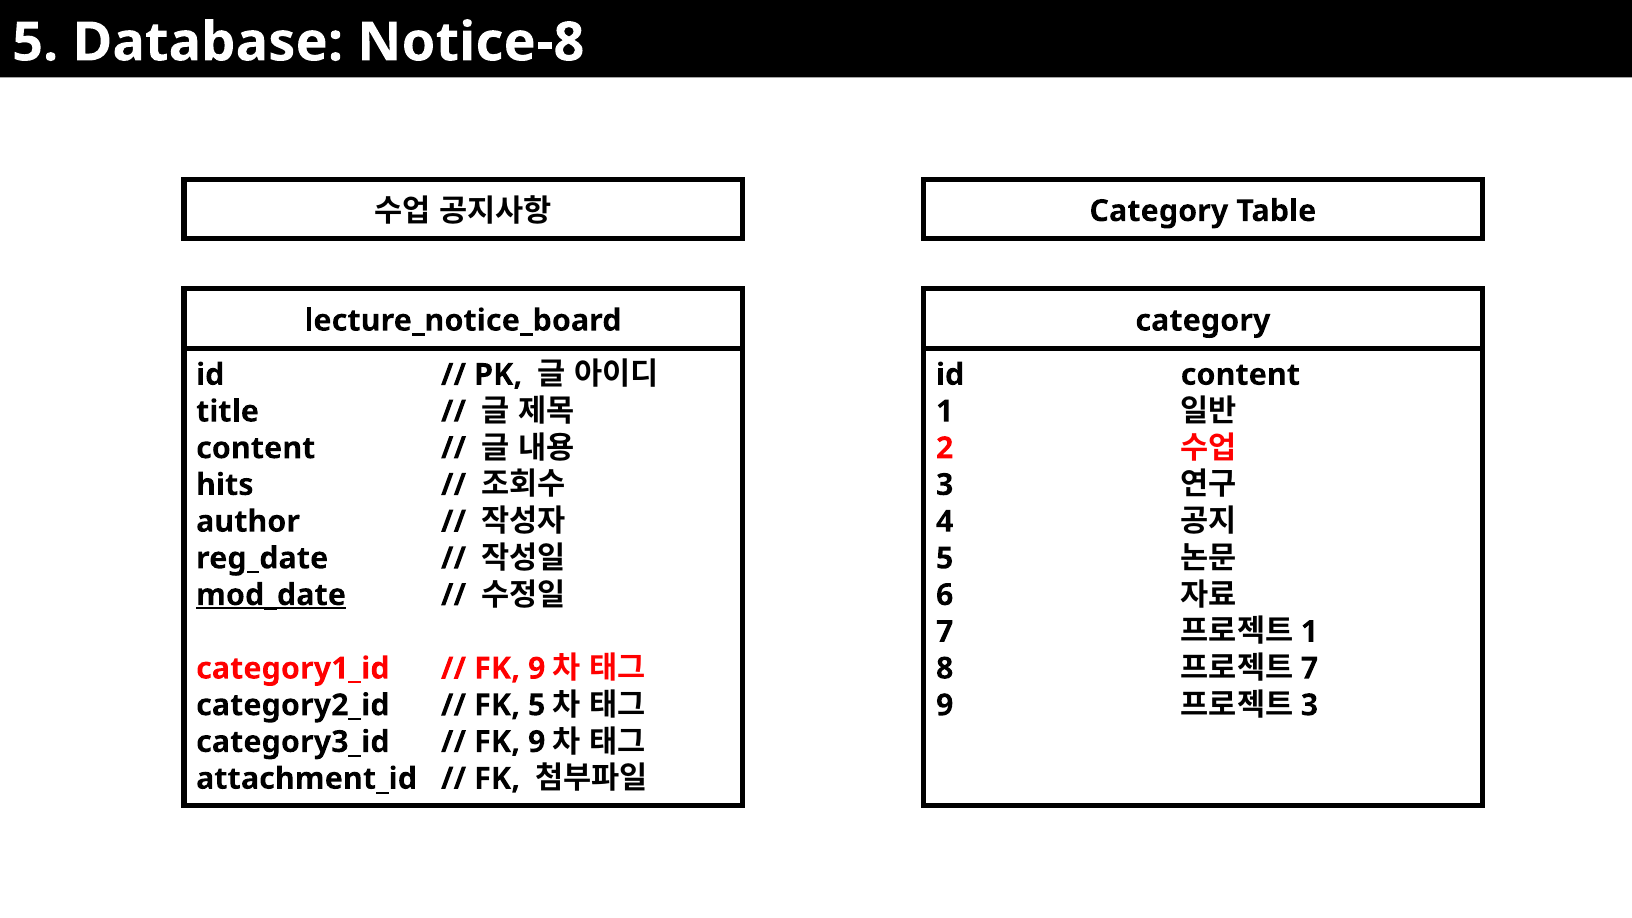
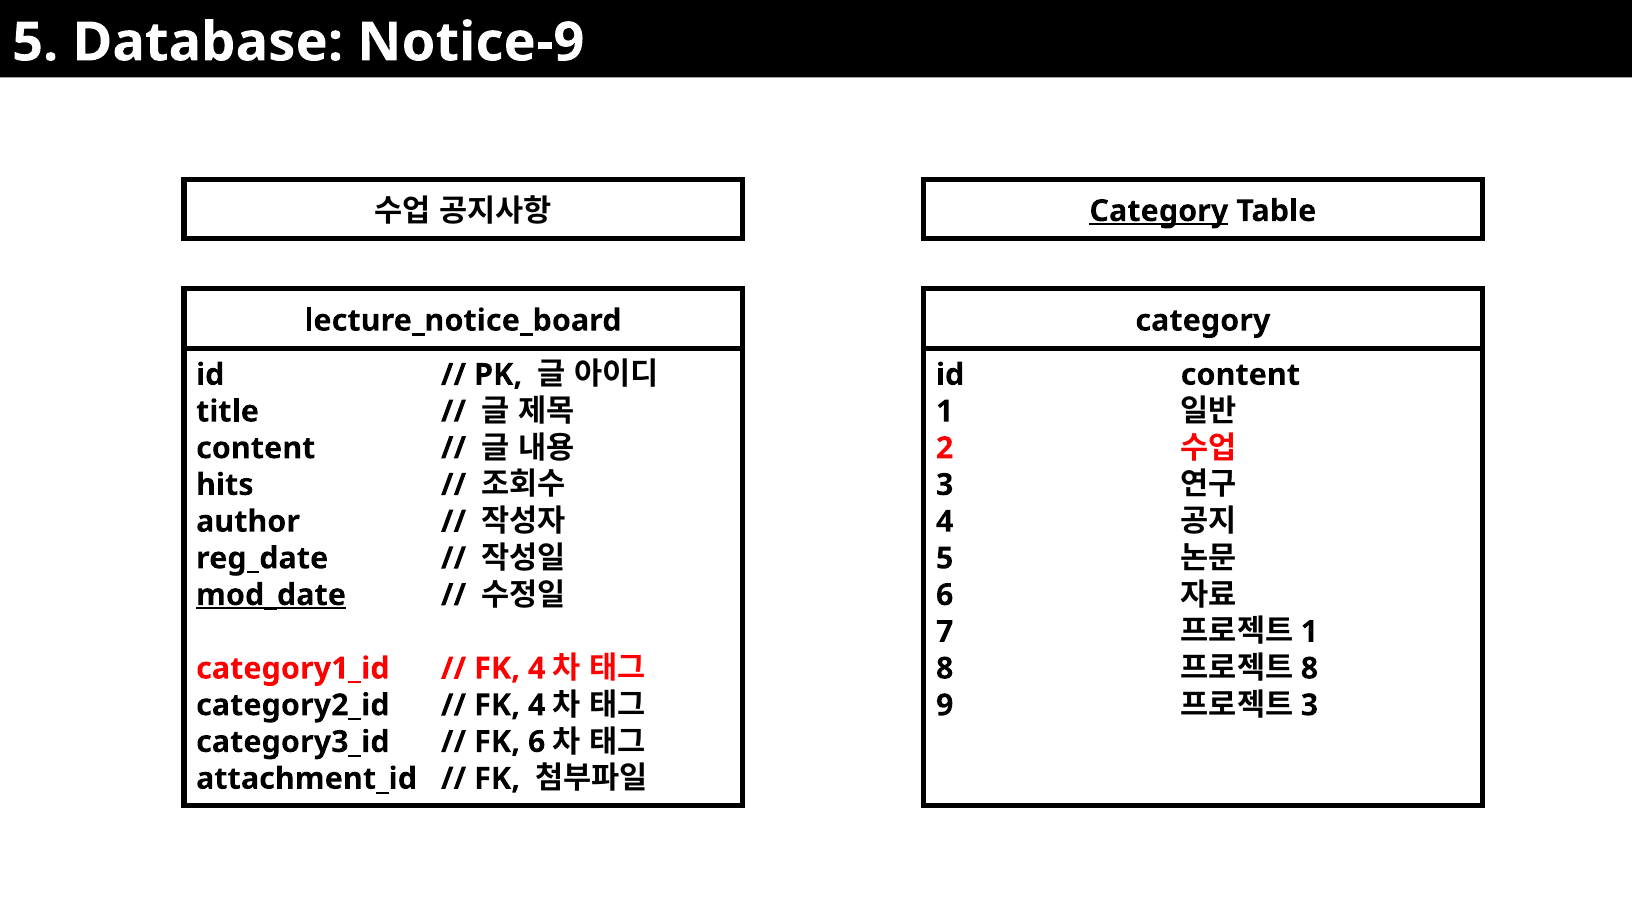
Notice-8: Notice-8 -> Notice-9 (471, 42)
Category underline: none -> present (1159, 211)
9: 9 -> 4 (537, 668)
7: 7 -> 8 (1309, 668)
5: 5 -> 4 (537, 705)
9: 9 -> 6 (537, 742)
